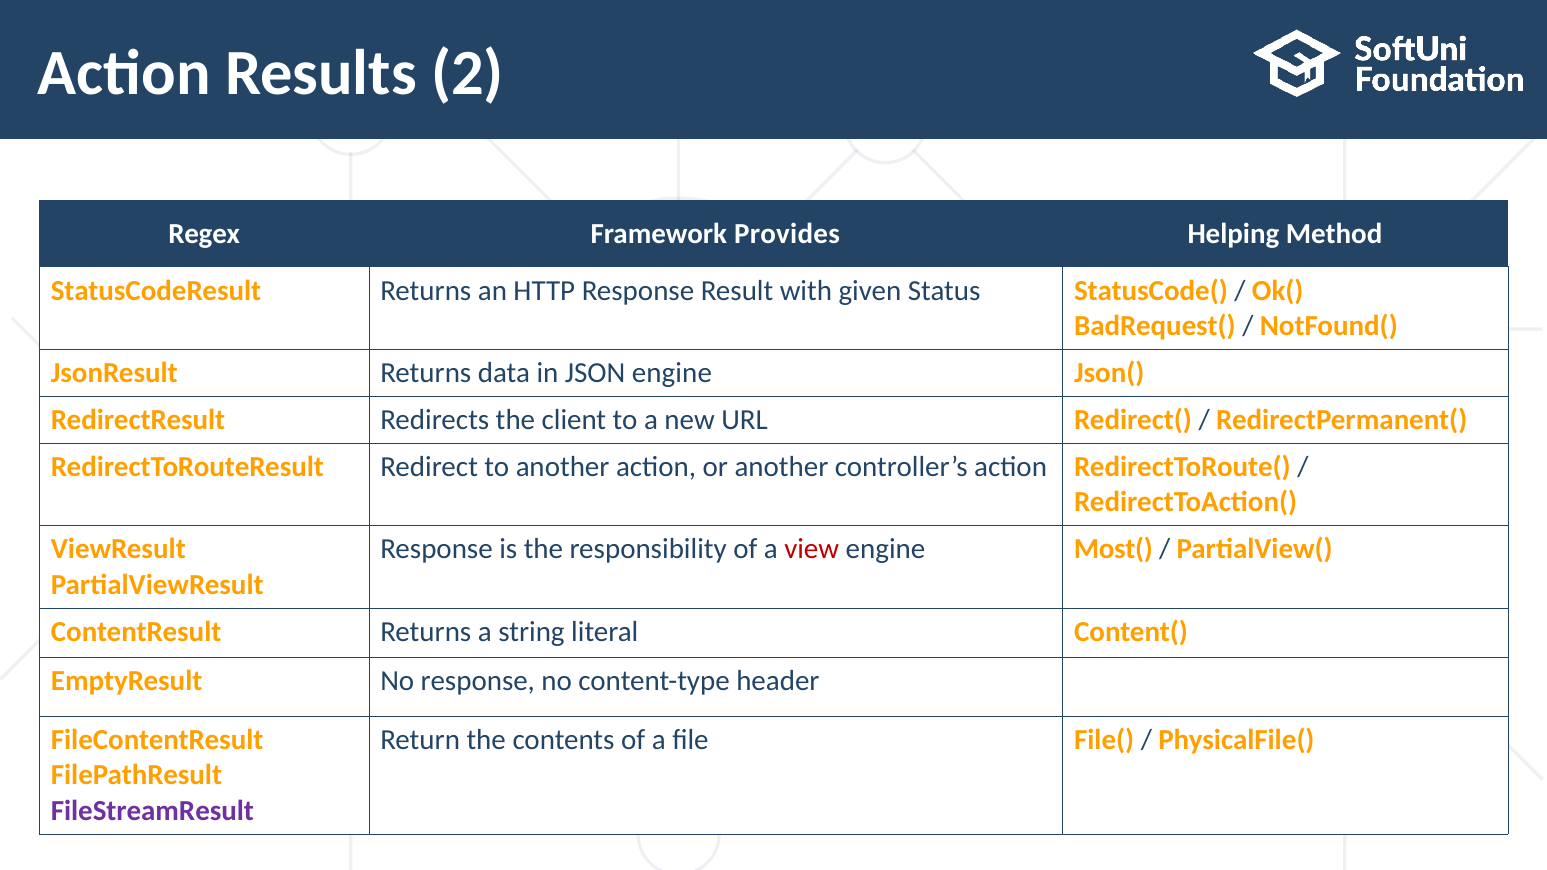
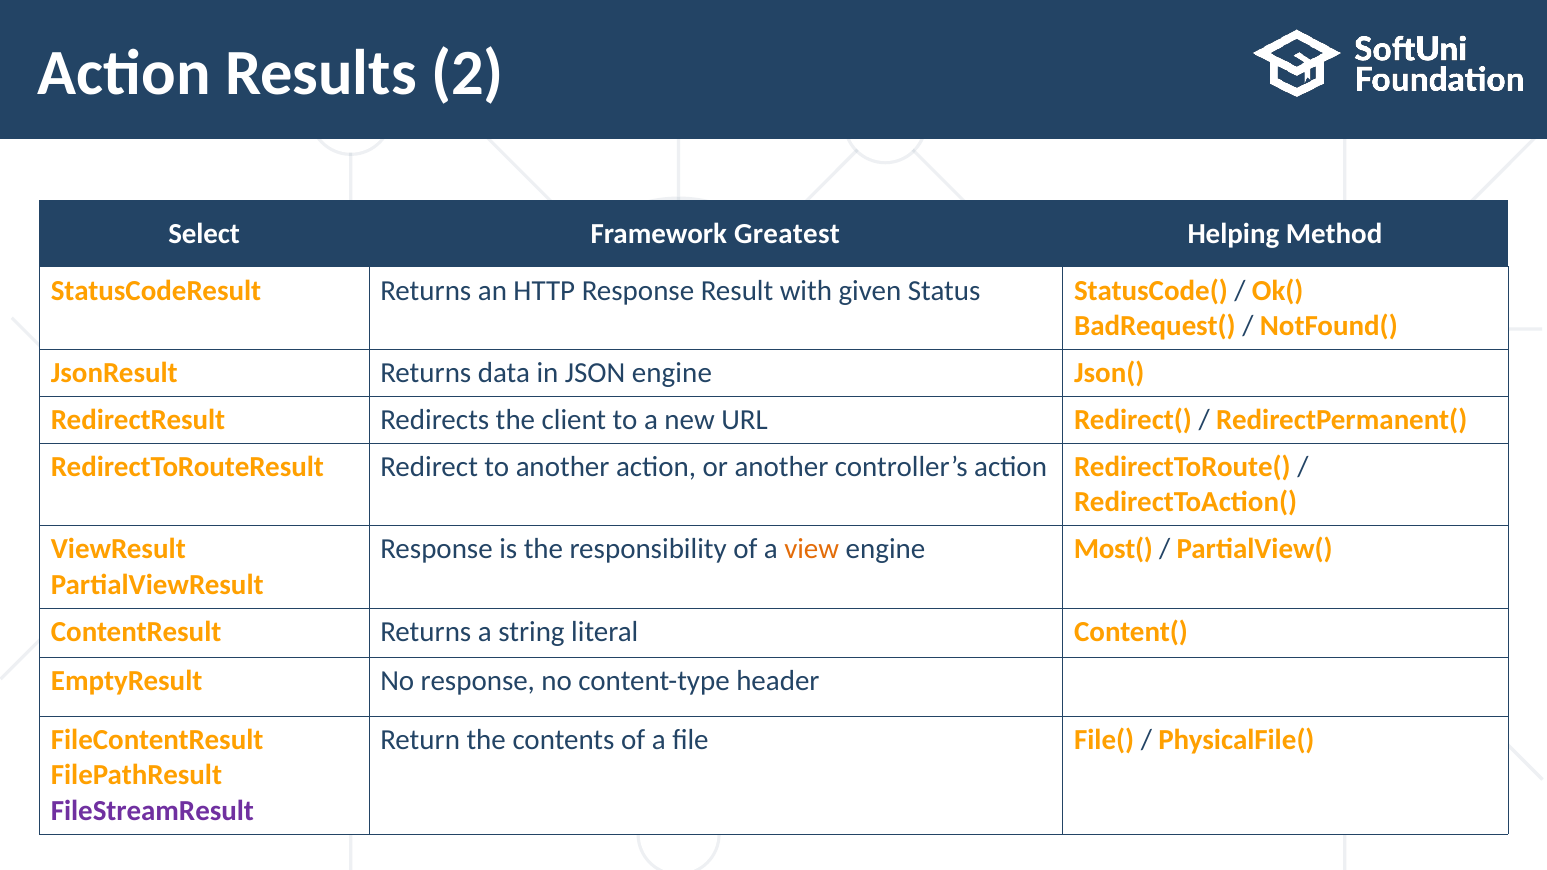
Regex: Regex -> Select (204, 234)
Provides: Provides -> Greatest (787, 234)
view colour: red -> orange (812, 550)
